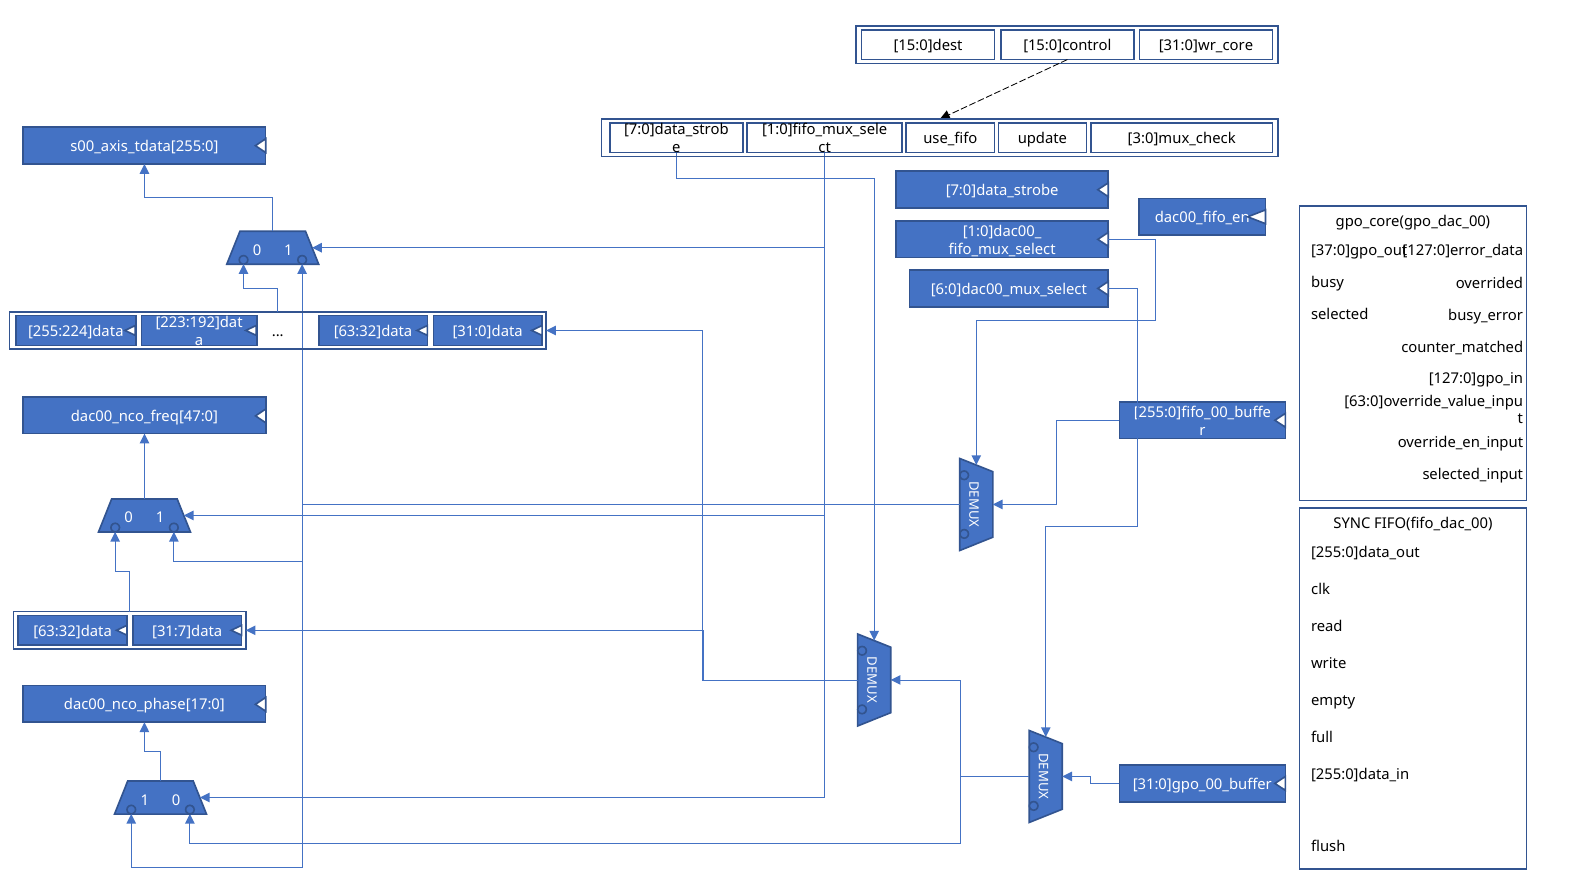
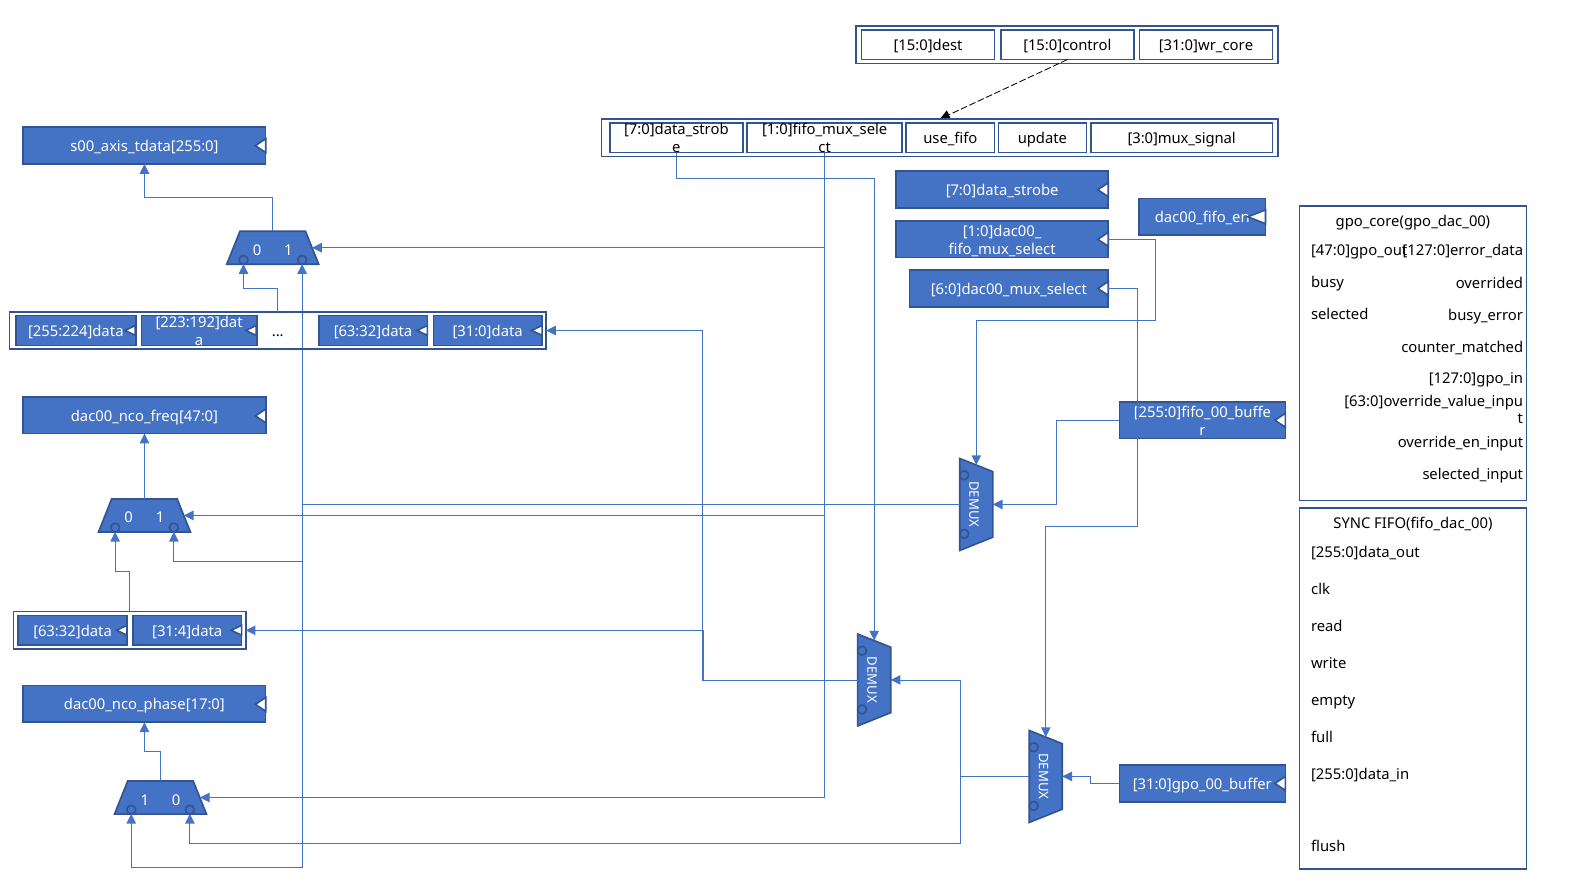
3:0]mux_check: 3:0]mux_check -> 3:0]mux_signal (1182, 139)
37:0]gpo_out: 37:0]gpo_out -> 47:0]gpo_out (1359, 251)
31:7]data: 31:7]data -> 31:4]data (187, 631)
